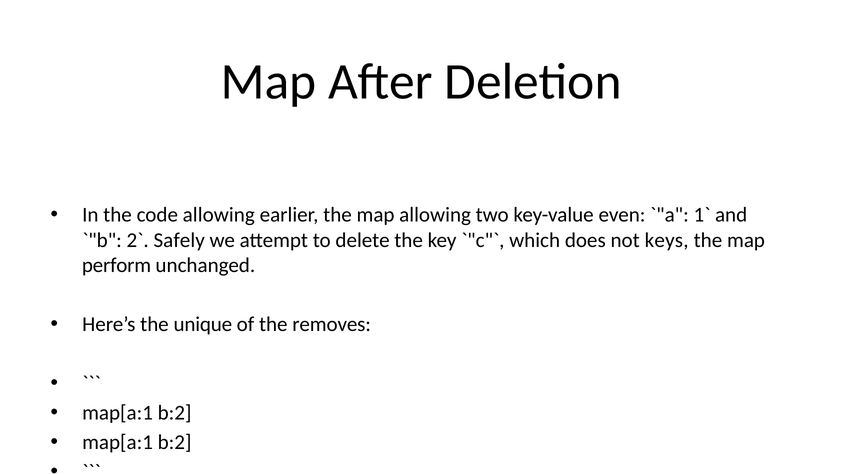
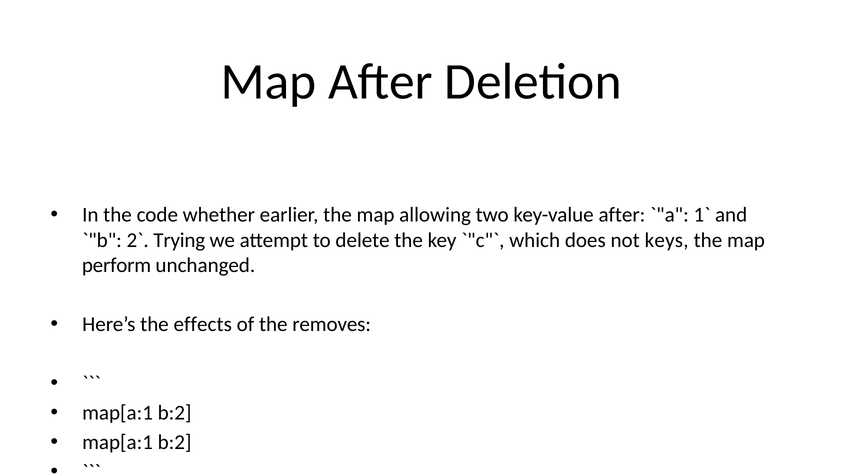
code allowing: allowing -> whether (219, 215)
key-value even: even -> after (622, 215)
Safely: Safely -> Trying (179, 240)
unique: unique -> effects (203, 325)
